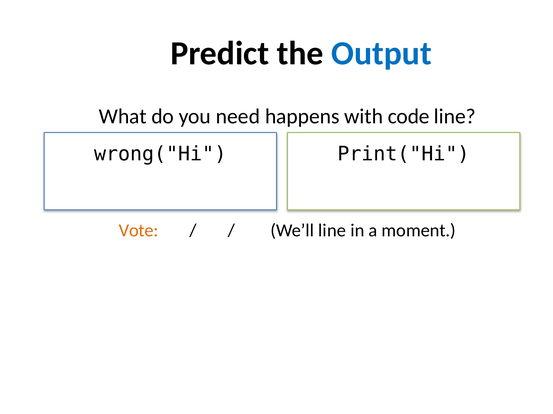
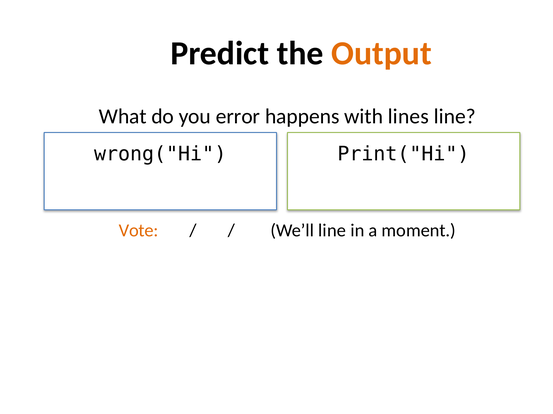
Output colour: blue -> orange (382, 54)
need: need -> error (238, 117)
code: code -> lines (408, 117)
